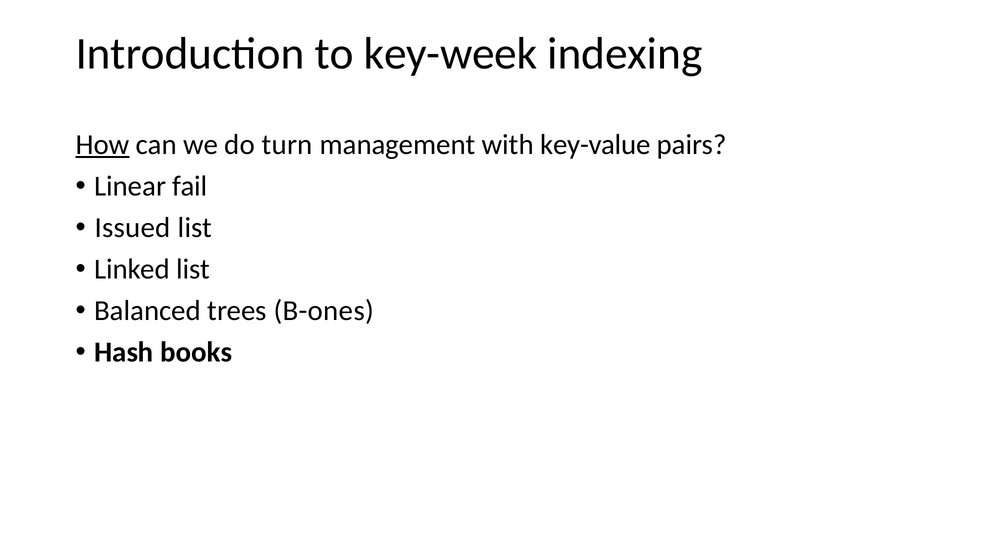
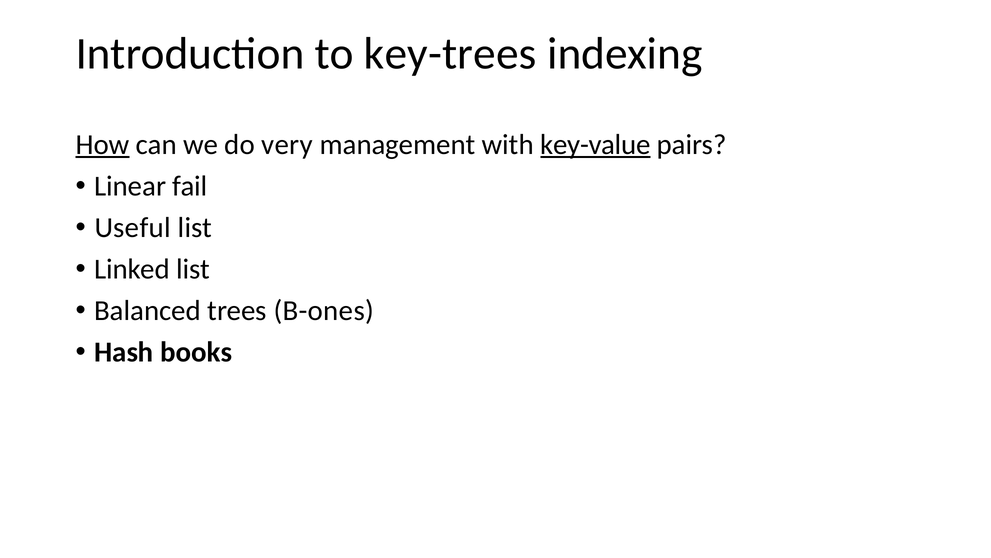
key-week: key-week -> key-trees (450, 54)
turn: turn -> very (287, 144)
key-value underline: none -> present (595, 144)
Issued: Issued -> Useful (133, 227)
